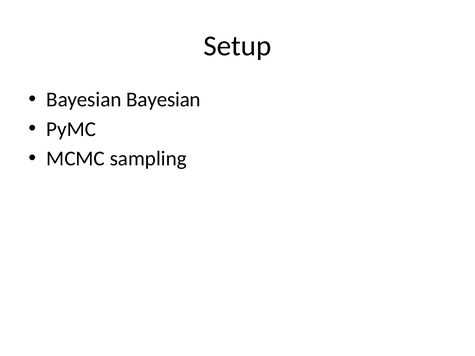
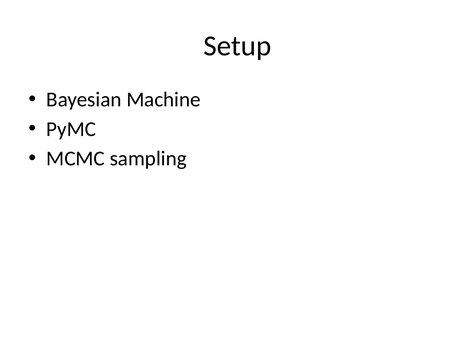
Bayesian Bayesian: Bayesian -> Machine (163, 100)
